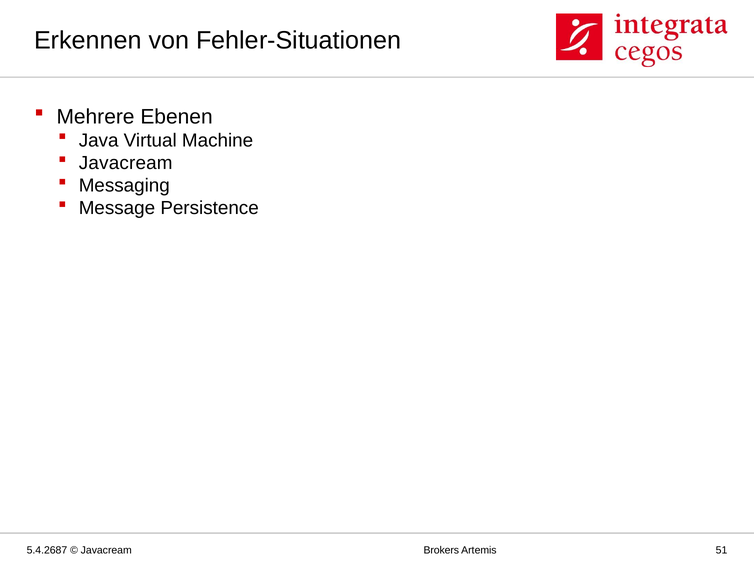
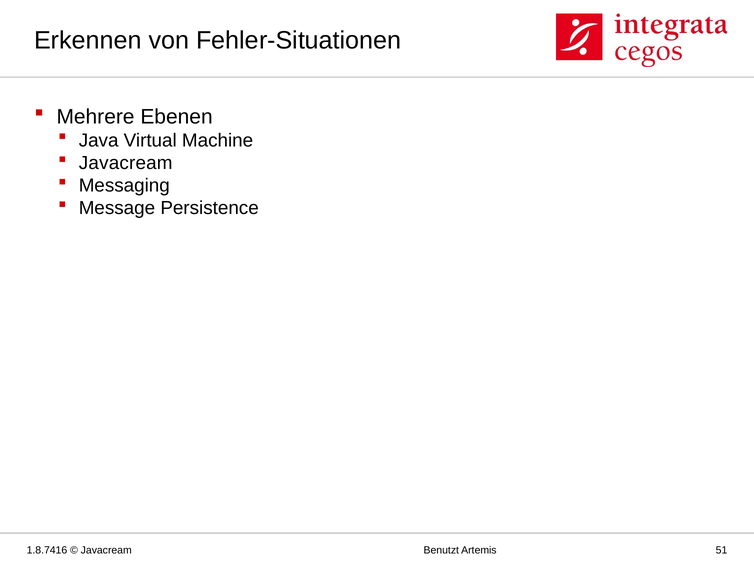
5.4.2687: 5.4.2687 -> 1.8.7416 (47, 550)
Brokers: Brokers -> Benutzt (441, 550)
